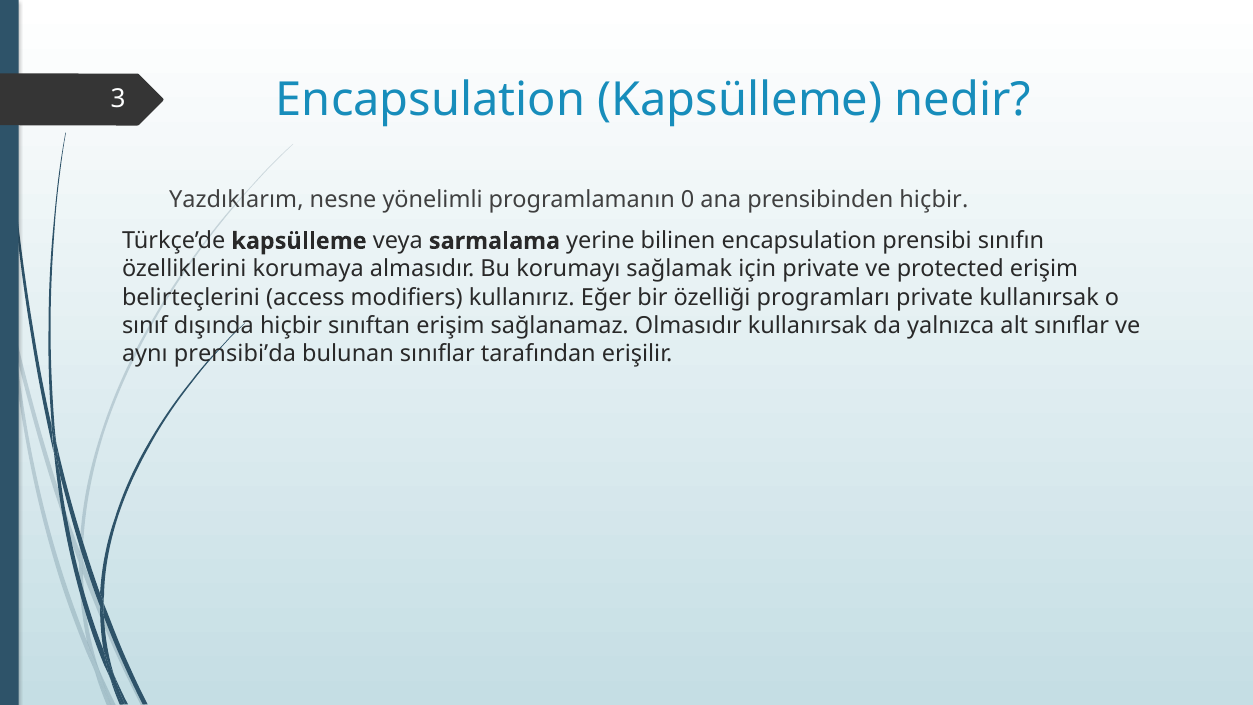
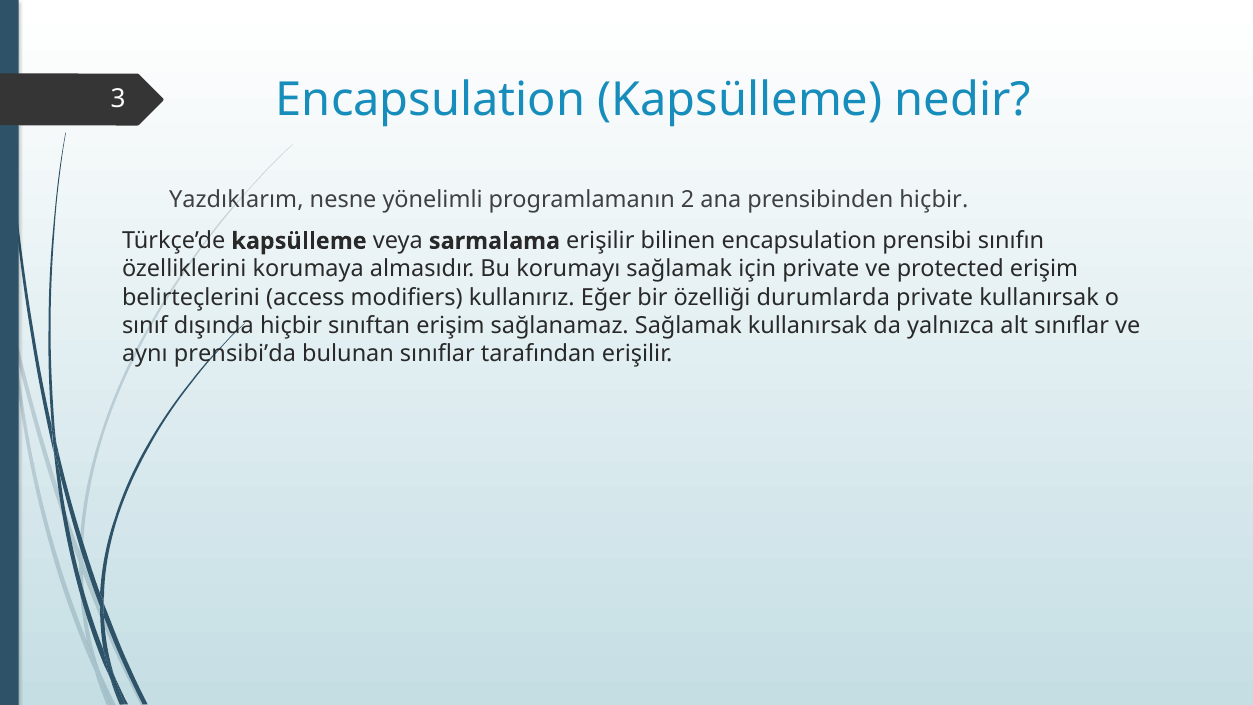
0: 0 -> 2 (688, 200)
sarmalama yerine: yerine -> erişilir (600, 241)
programları: programları -> durumlarda (823, 297)
sağlanamaz Olmasıdır: Olmasıdır -> Sağlamak (688, 326)
